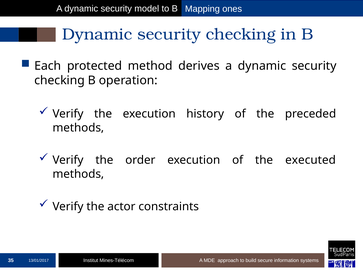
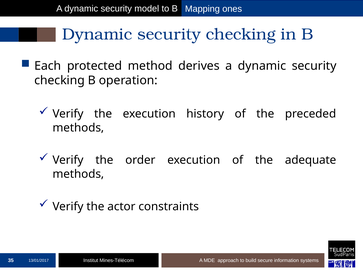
executed: executed -> adequate (311, 160)
